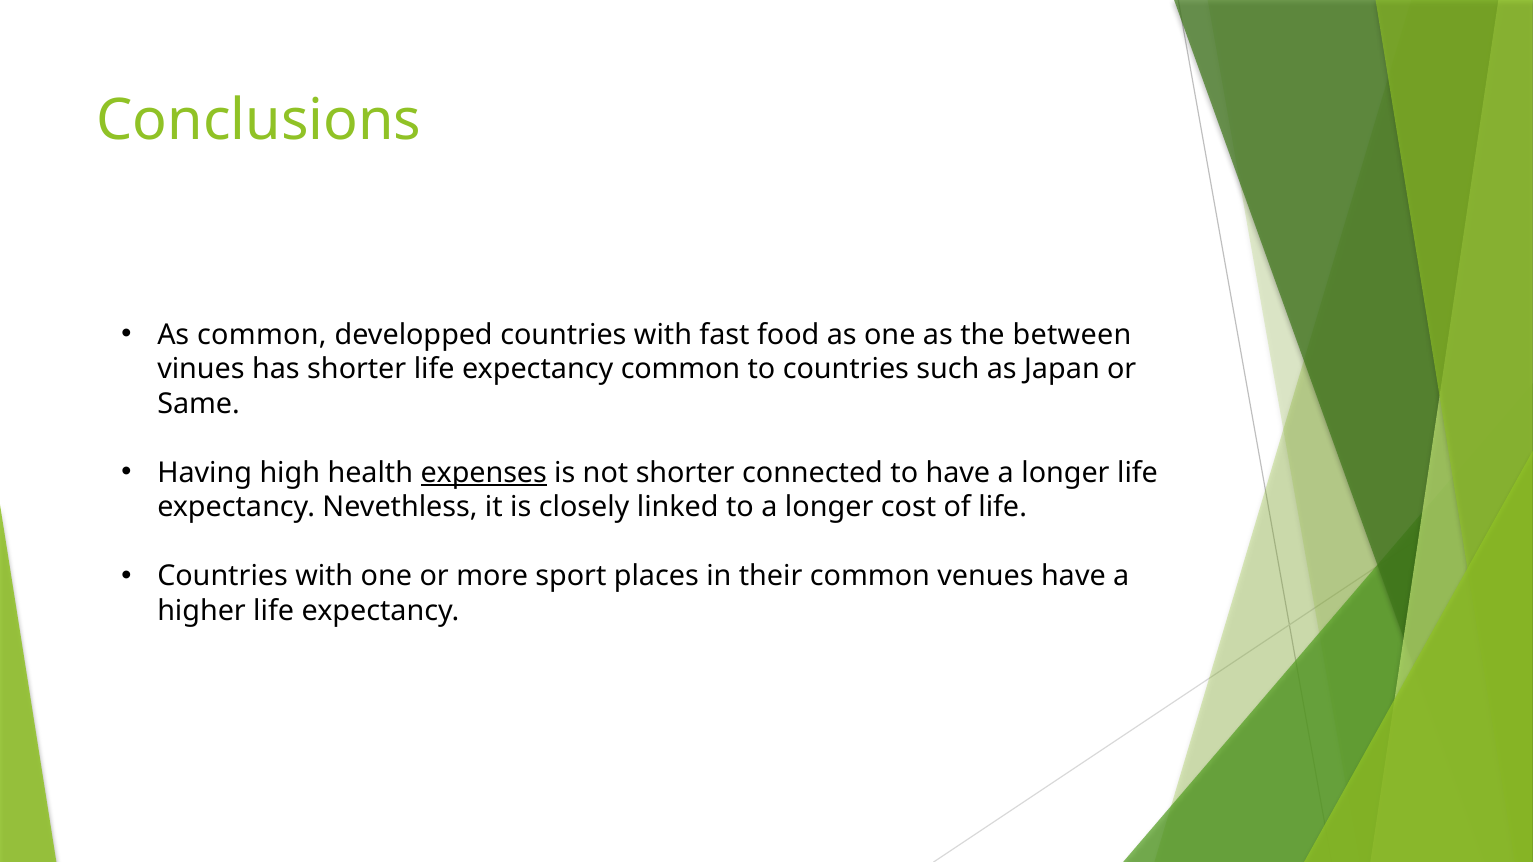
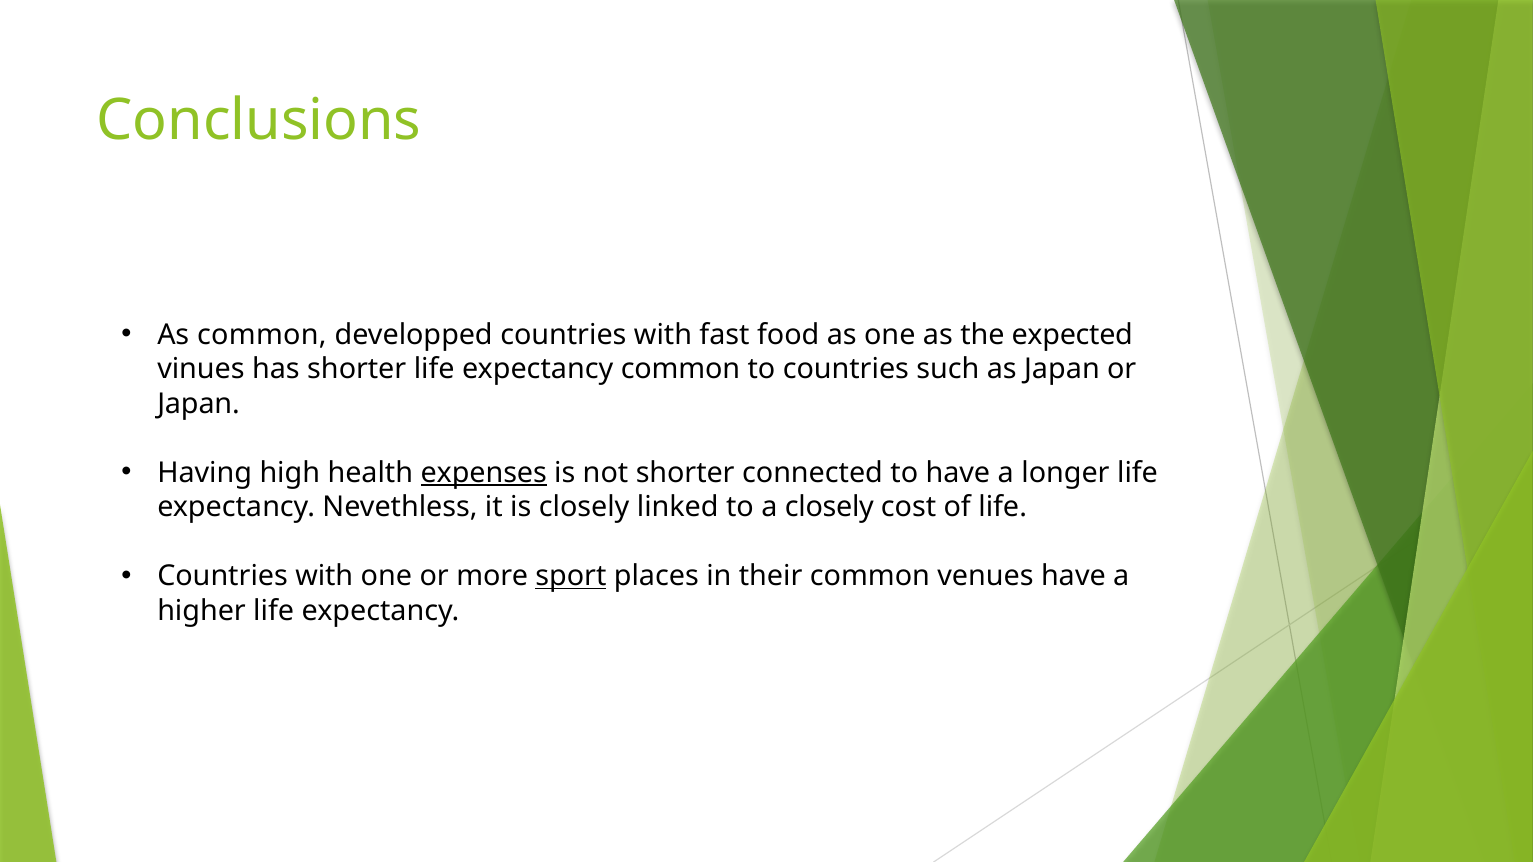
between: between -> expected (1072, 335)
Same: Same -> Japan (199, 404)
to a longer: longer -> closely (829, 507)
sport underline: none -> present (571, 576)
